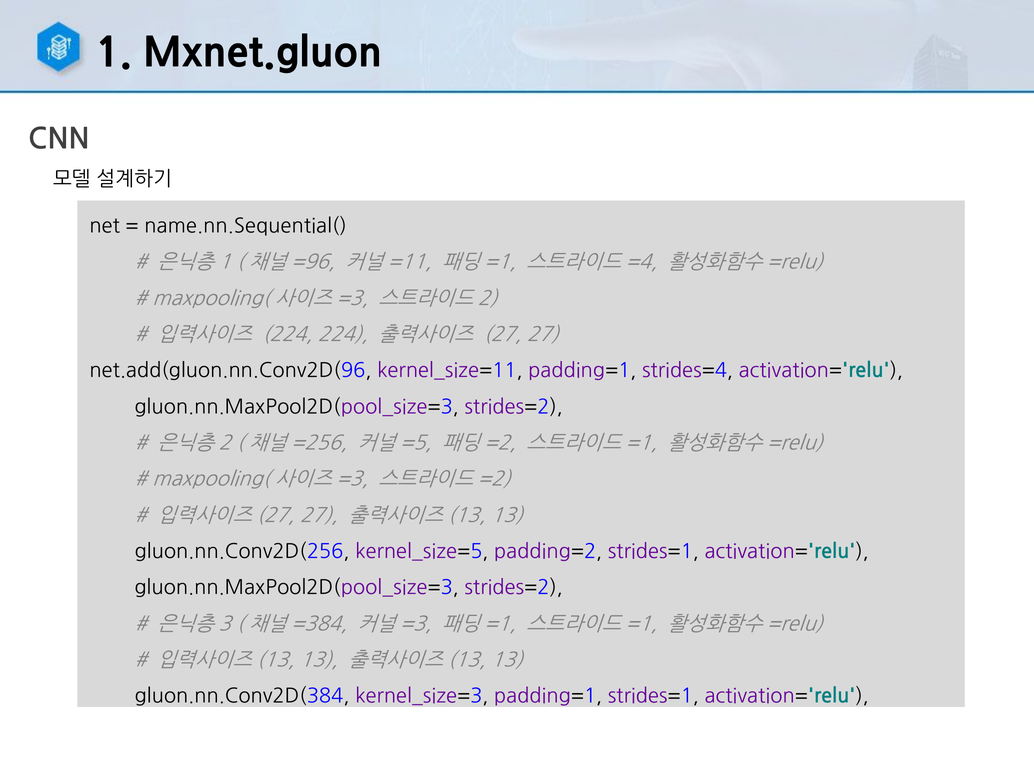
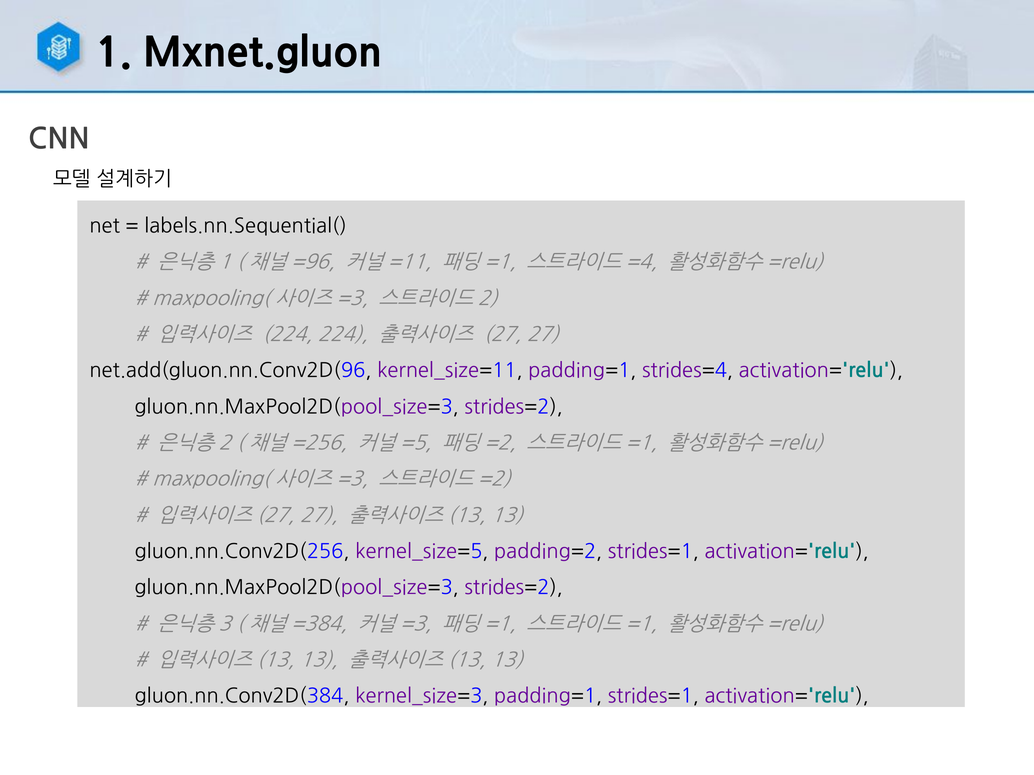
name.nn.Sequential(: name.nn.Sequential( -> labels.nn.Sequential( (246, 226)
